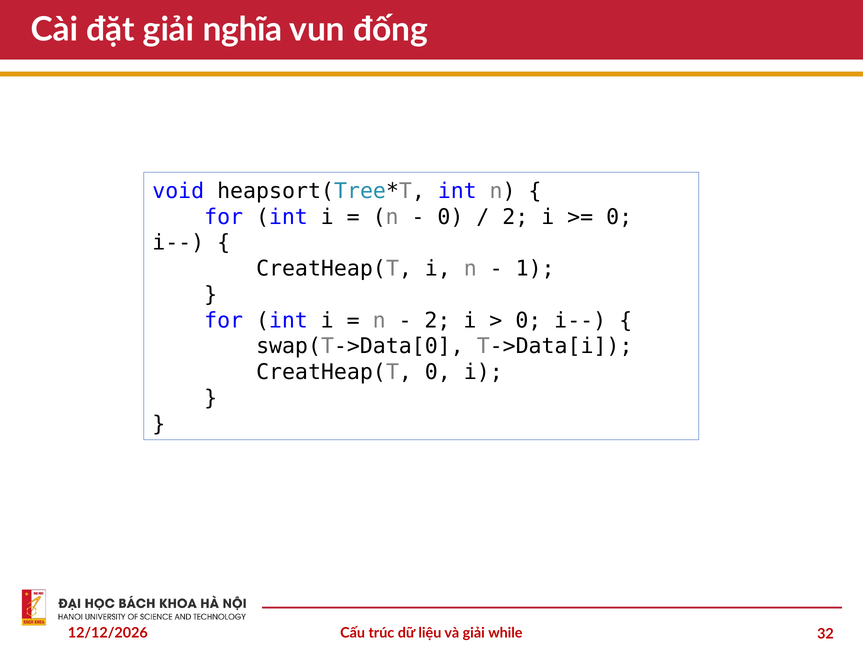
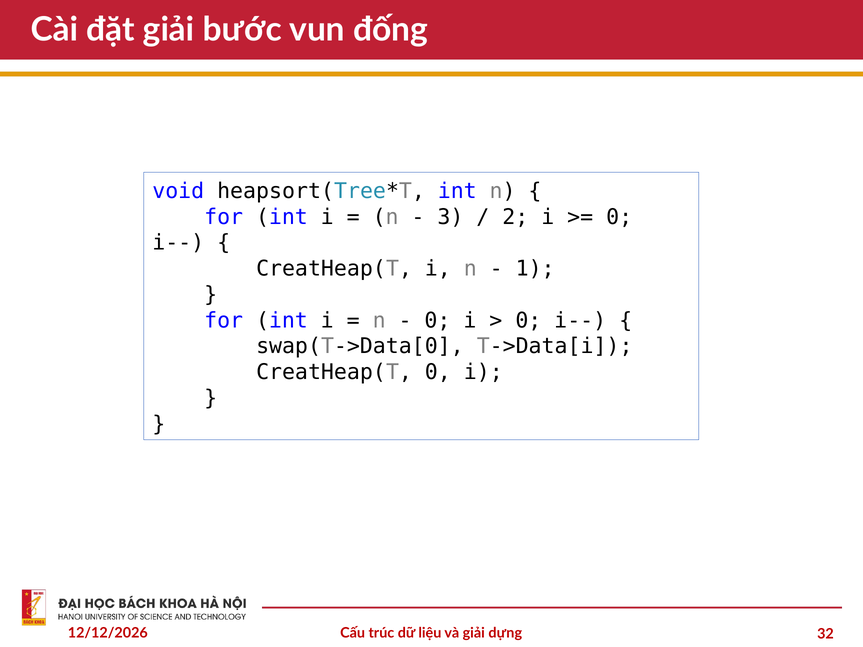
nghĩa: nghĩa -> bước (242, 30)
0: 0 -> 3 (450, 217)
2: 2 -> 0 (437, 321)
while: while -> dựng (505, 634)
